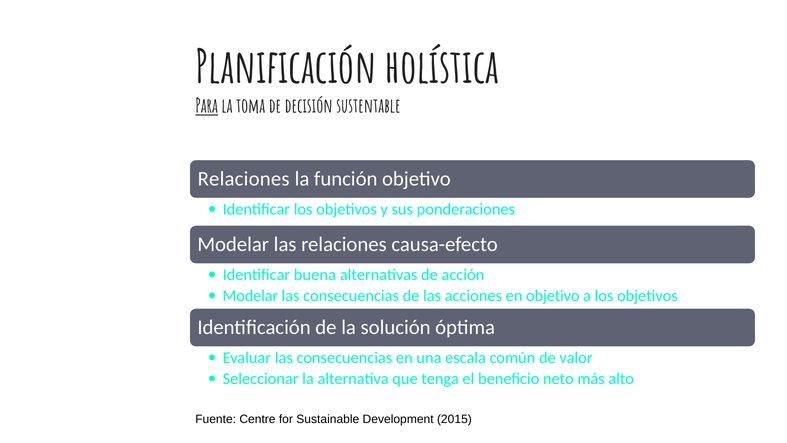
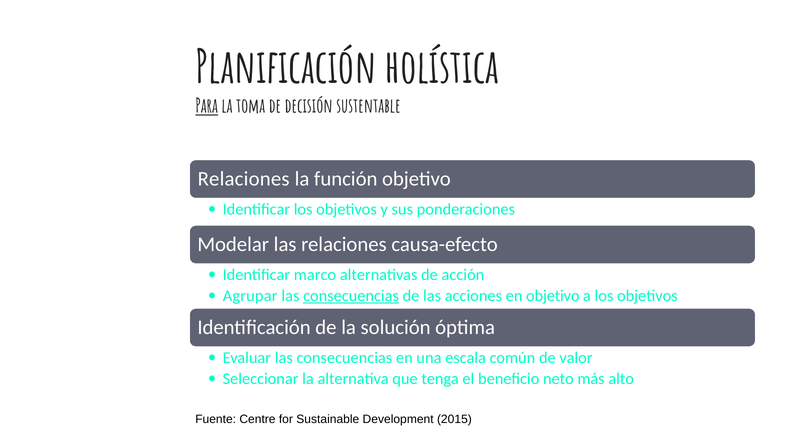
buena: buena -> marco (315, 275)
Modelar: Modelar -> Agrupar (250, 296)
consecuencias underline: none -> present (351, 296)
